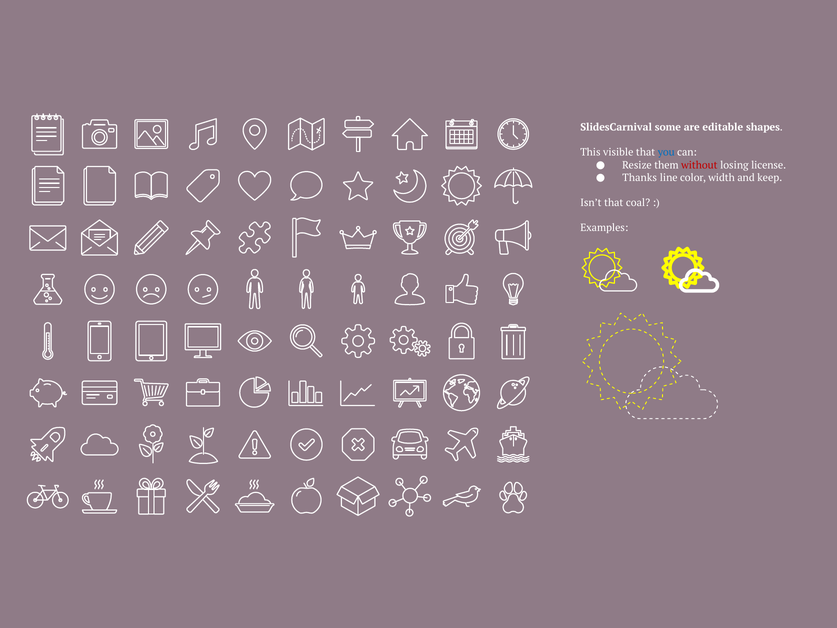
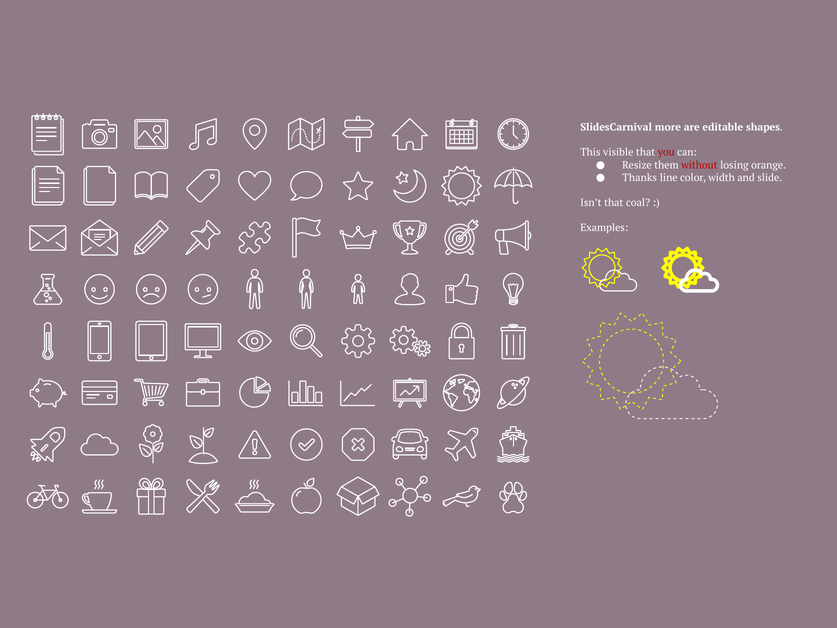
some: some -> more (668, 127)
you colour: blue -> red (666, 152)
license: license -> orange (769, 165)
keep: keep -> slide (770, 178)
